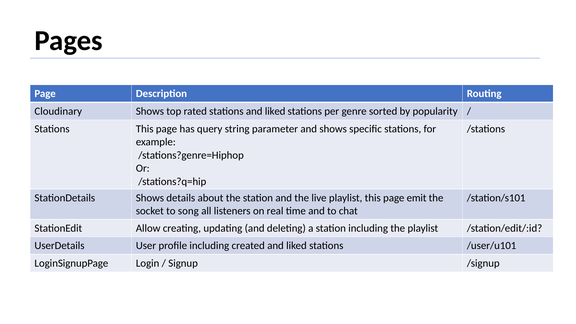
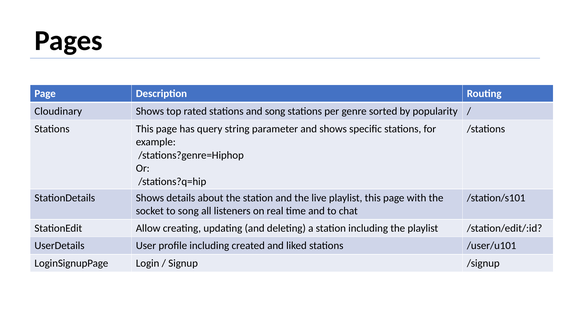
stations and liked: liked -> song (275, 111)
emit: emit -> with (417, 198)
